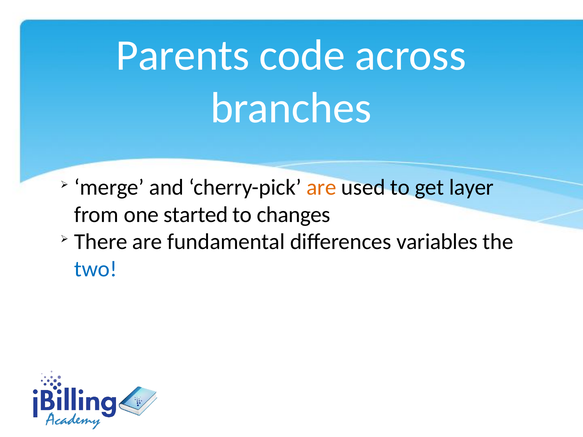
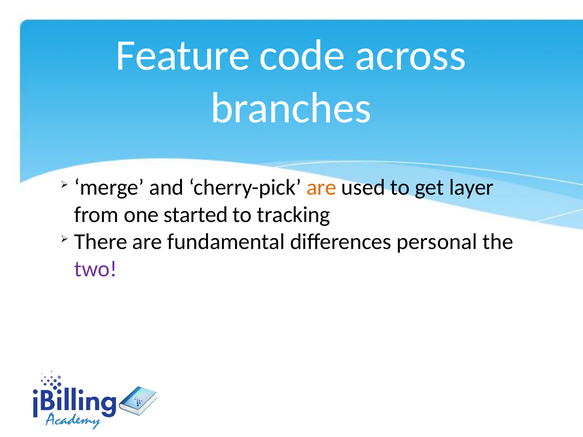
Parents: Parents -> Feature (183, 56)
changes: changes -> tracking (294, 215)
variables: variables -> personal (437, 242)
two colour: blue -> purple (96, 269)
